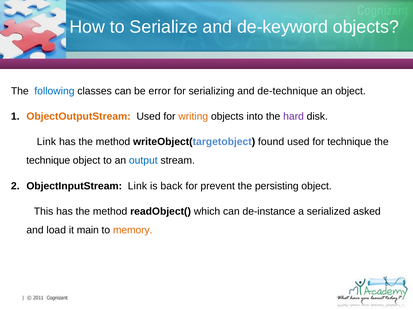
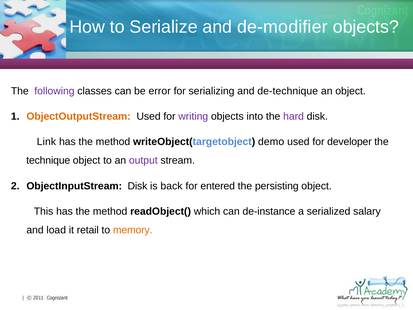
de-keyword: de-keyword -> de-modifier (282, 27)
following colour: blue -> purple (54, 91)
writing colour: orange -> purple (193, 116)
found: found -> demo (271, 142)
for technique: technique -> developer (349, 142)
output colour: blue -> purple (143, 160)
ObjectInputStream Link: Link -> Disk (137, 186)
prevent: prevent -> entered (218, 186)
asked: asked -> salary (367, 211)
main: main -> retail (88, 230)
